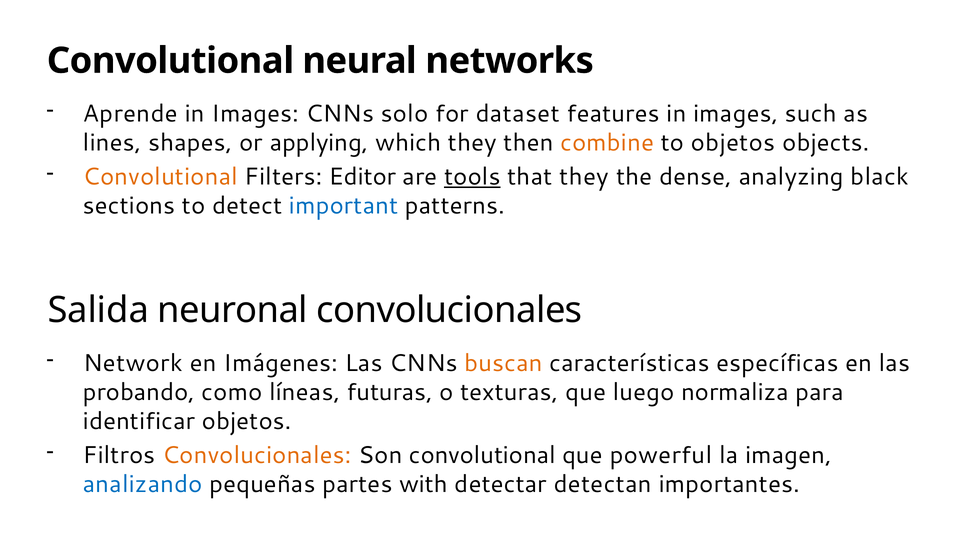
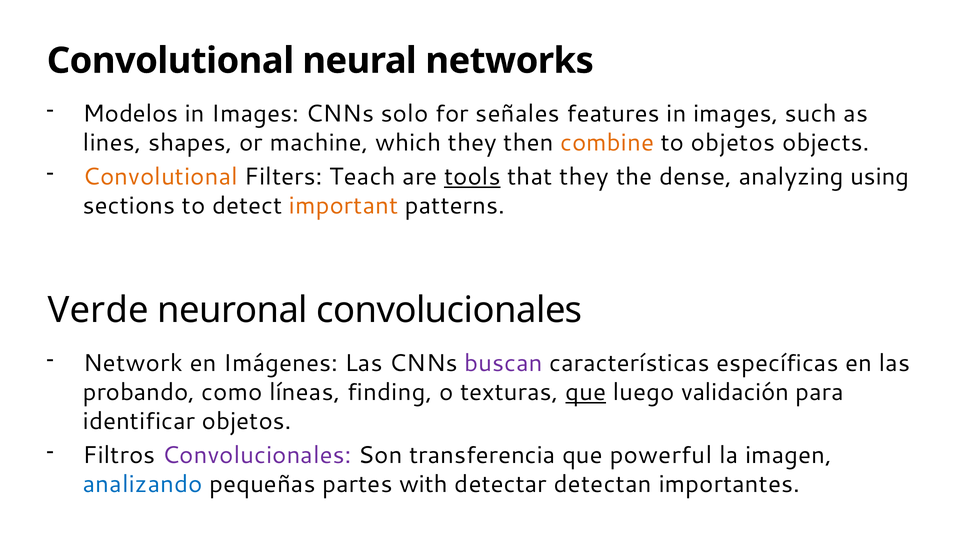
Aprende: Aprende -> Modelos (131, 114)
dataset: dataset -> señales (518, 114)
applying: applying -> machine (319, 143)
Editor: Editor -> Teach (362, 177)
black: black -> using (880, 177)
important colour: blue -> orange (344, 206)
Salida: Salida -> Verde (98, 310)
buscan colour: orange -> purple (503, 363)
futuras: futuras -> finding (390, 392)
que underline: none -> present (586, 392)
normaliza: normaliza -> validación (735, 392)
Convolucionales colour: orange -> purple (257, 455)
Son convolutional: convolutional -> transferencia (482, 455)
